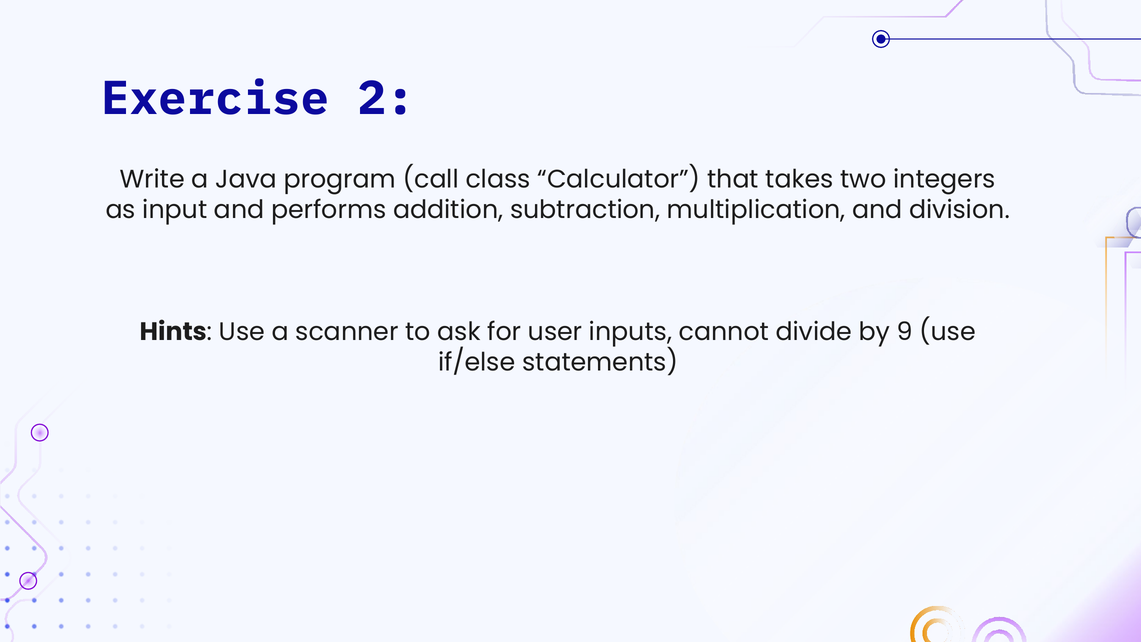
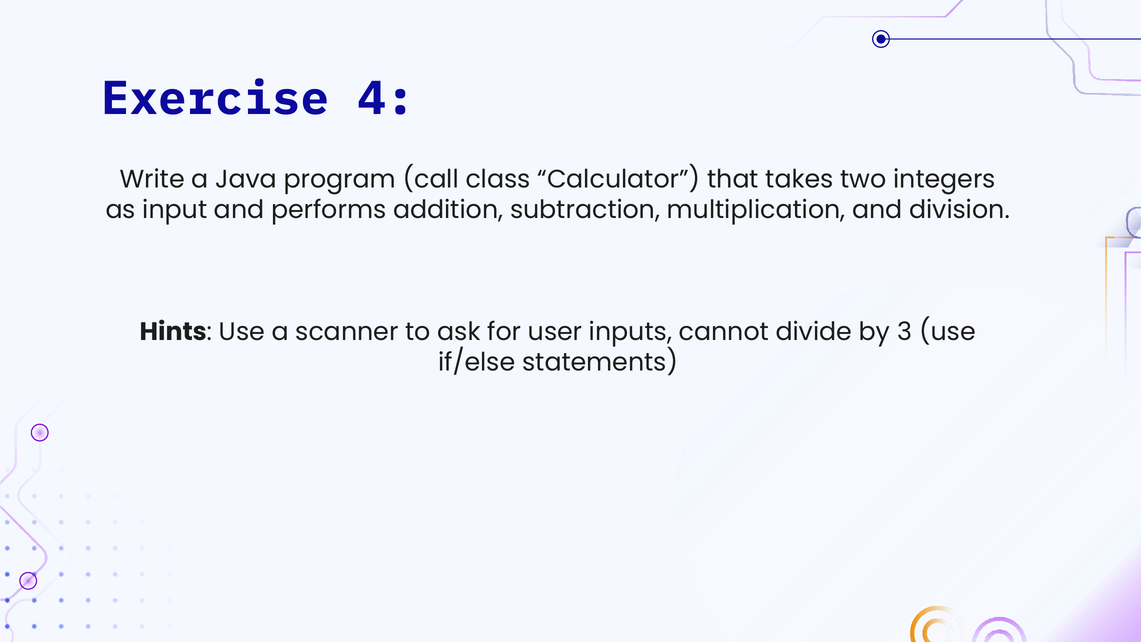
2: 2 -> 4 (386, 99)
9: 9 -> 3 (905, 332)
